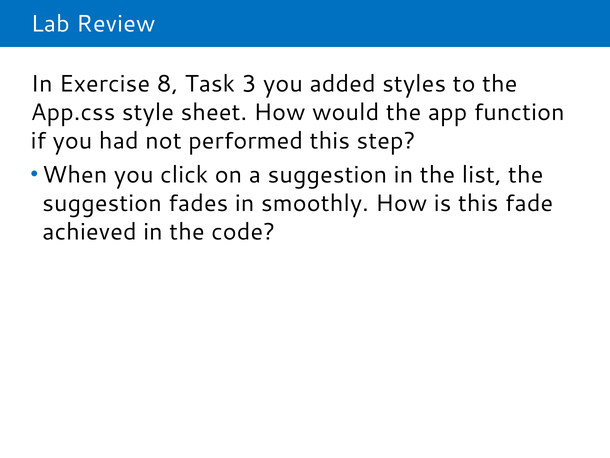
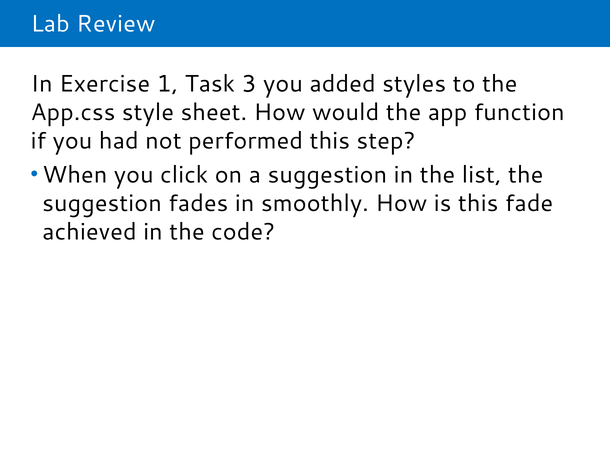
8: 8 -> 1 (167, 84)
